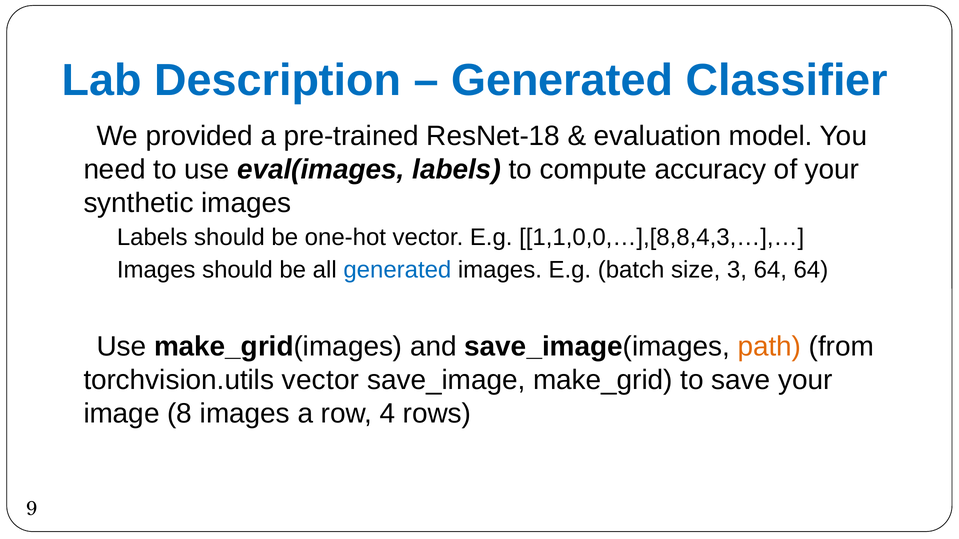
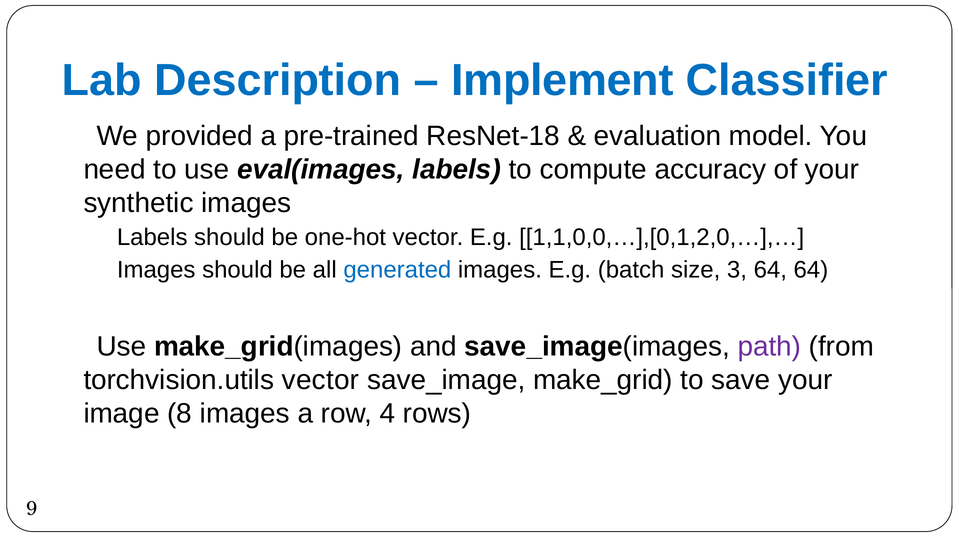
Generated: Generated -> Implement (562, 80)
1,1,0,0,…],[8,8,4,3,…],…: 1,1,0,0,…],[8,8,4,3,…],… -> 1,1,0,0,…],[0,1,2,0,…],… (662, 238)
path colour: orange -> purple (769, 347)
